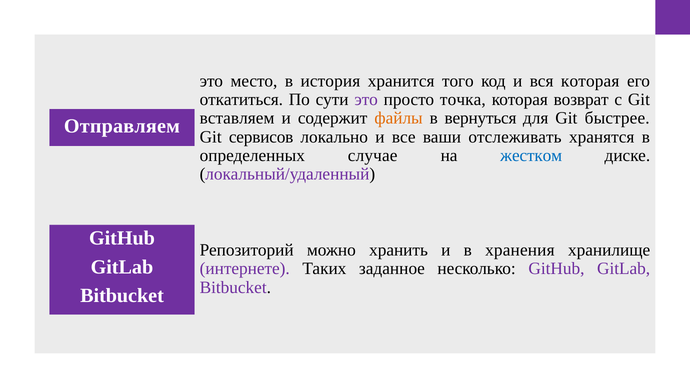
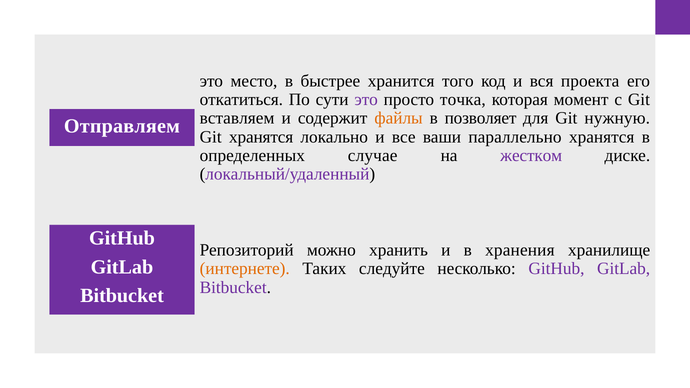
история: история -> быстрее (330, 81)
вся которая: которая -> проекта (590, 81)
возврат: возврат -> момент (581, 100)
вернуться: вернуться -> позволяет (481, 118)
быстрее: быстрее -> нужную (617, 118)
Git сервисов: сервисов -> хранятся (261, 137)
отслеживать: отслеживать -> параллельно (515, 137)
жестком colour: blue -> purple (531, 156)
интернете colour: purple -> orange (245, 269)
заданное: заданное -> следуйте (392, 269)
